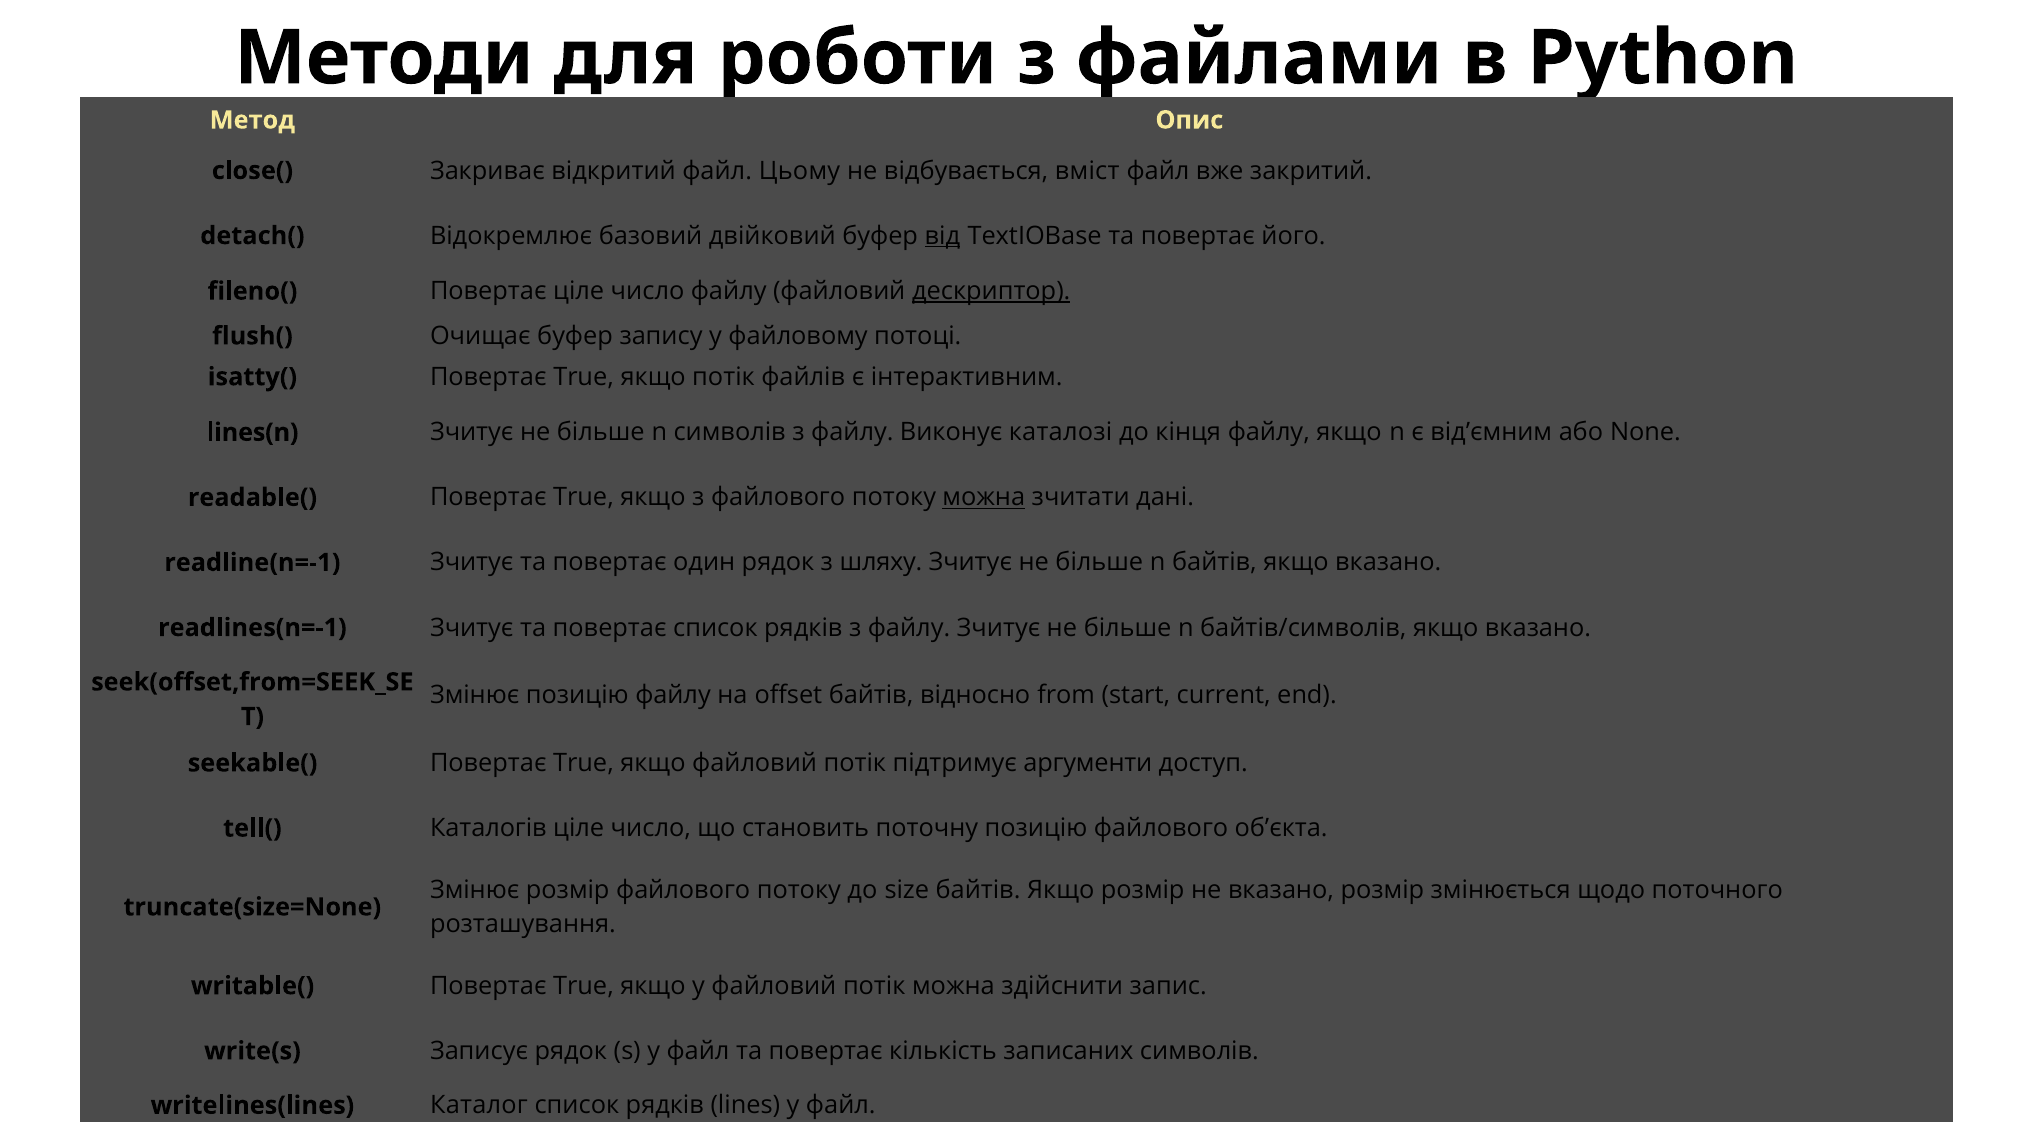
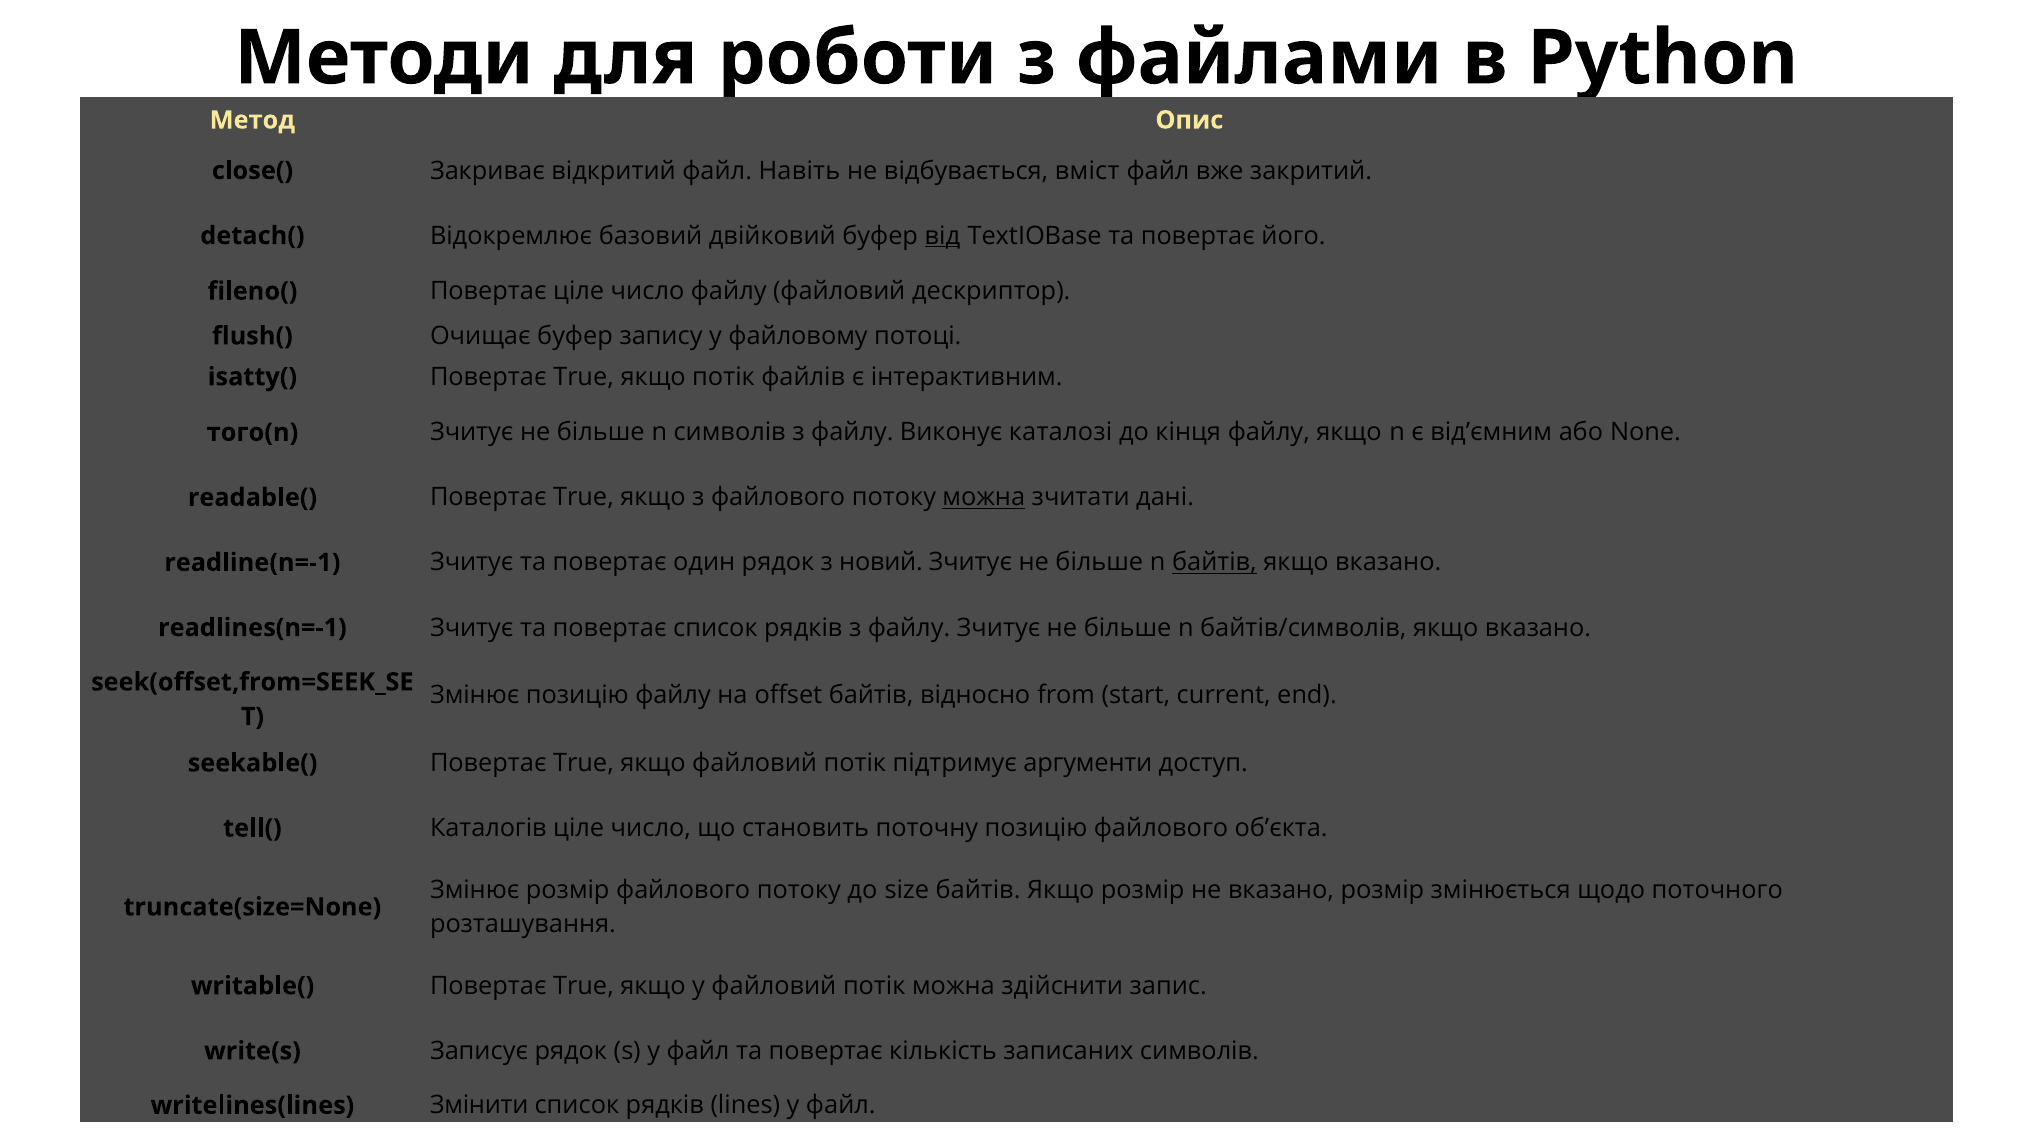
Цьому: Цьому -> Навіть (799, 171)
дескриптор underline: present -> none (991, 291)
lines(n: lines(n -> того(n (252, 432)
шляху: шляху -> новий (881, 562)
байтів underline: none -> present (1214, 562)
Каталог: Каталог -> Змінити (479, 1105)
